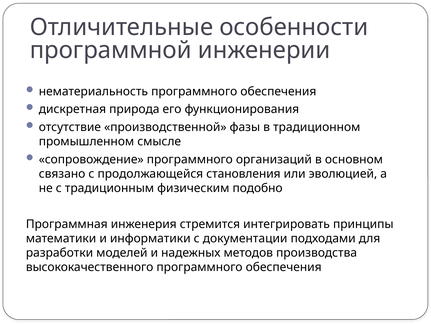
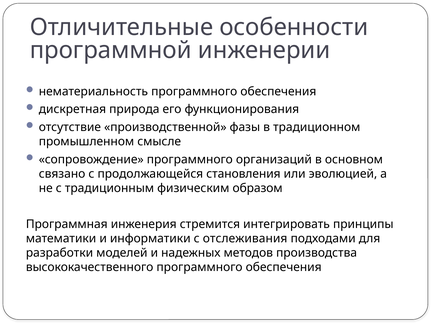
подобно: подобно -> образом (258, 188)
документации: документации -> отслеживания (245, 238)
